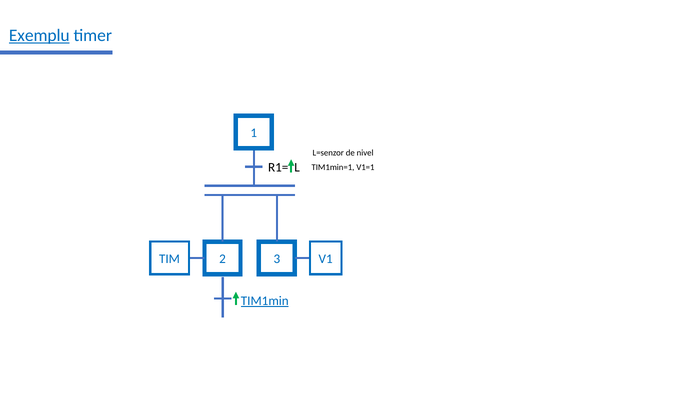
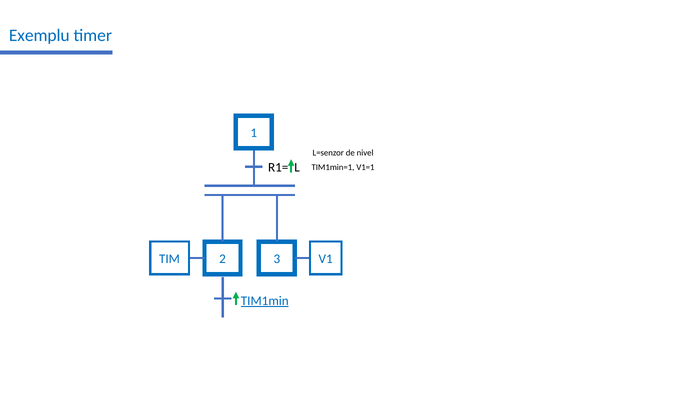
Exemplu underline: present -> none (39, 36)
